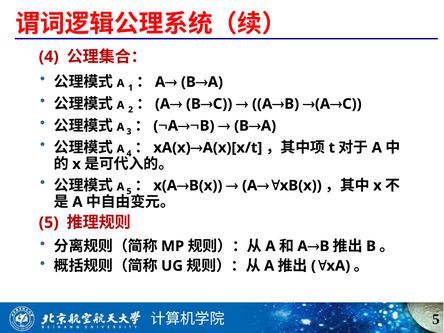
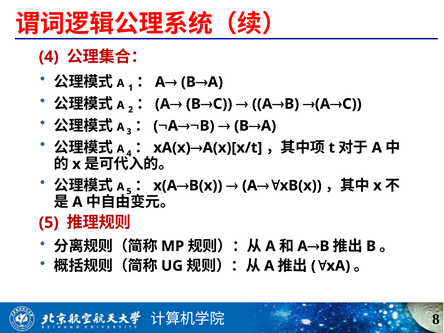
5: 5 -> 8 (436, 319)
